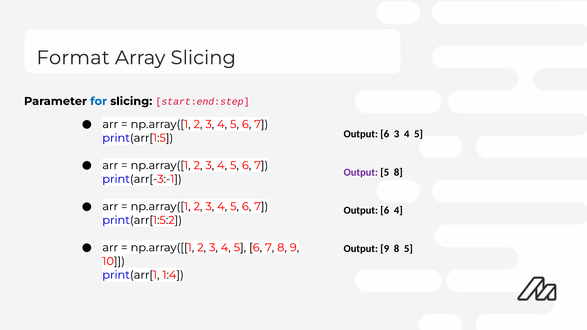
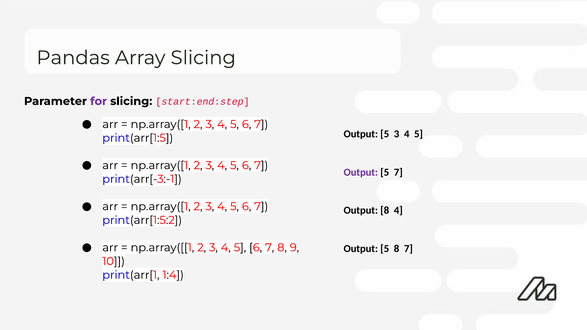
Format: Format -> Pandas (73, 58)
for colour: blue -> purple (99, 101)
6: 6 -> 5 (385, 134)
5 8: 8 -> 7 (398, 172)
6: 6 -> 8 (385, 211)
9: 9 -> 5 (385, 249)
8 5: 5 -> 7 (408, 249)
